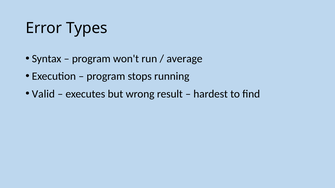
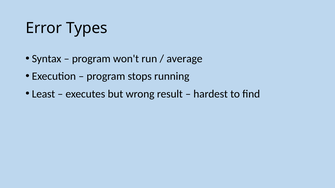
Valid: Valid -> Least (43, 94)
